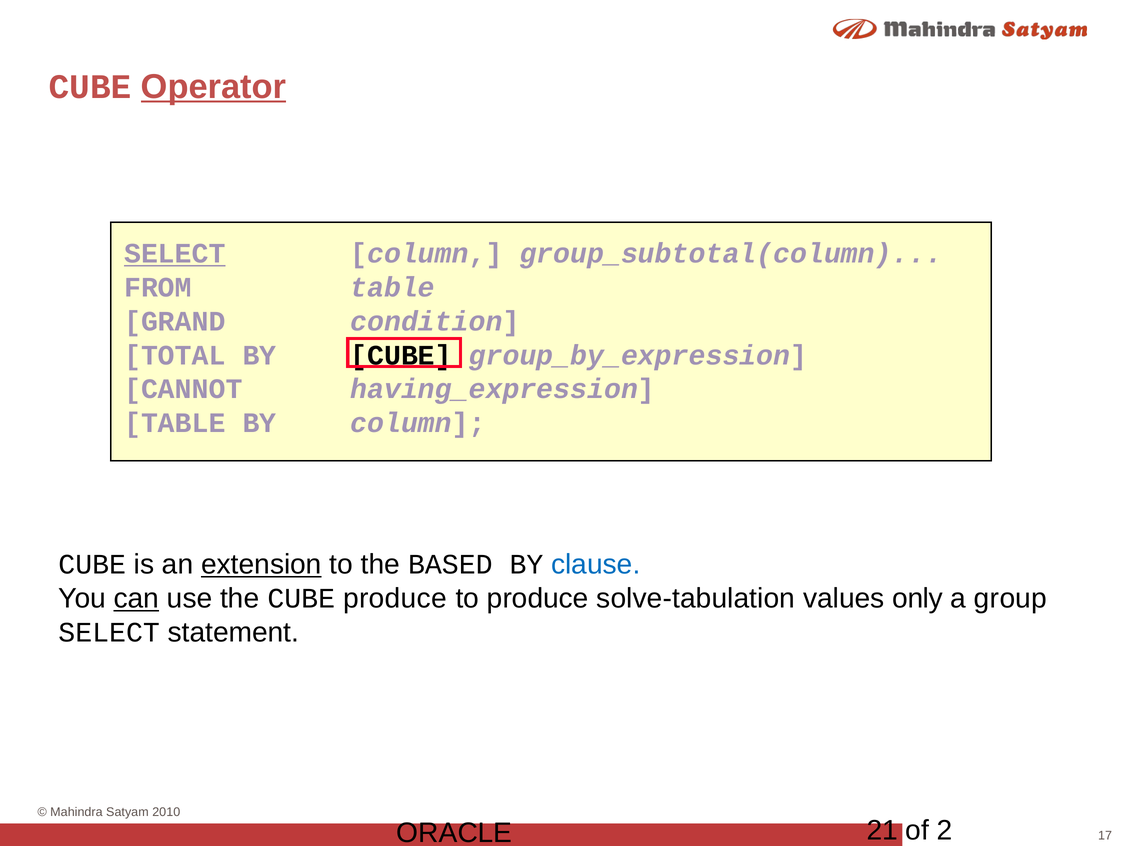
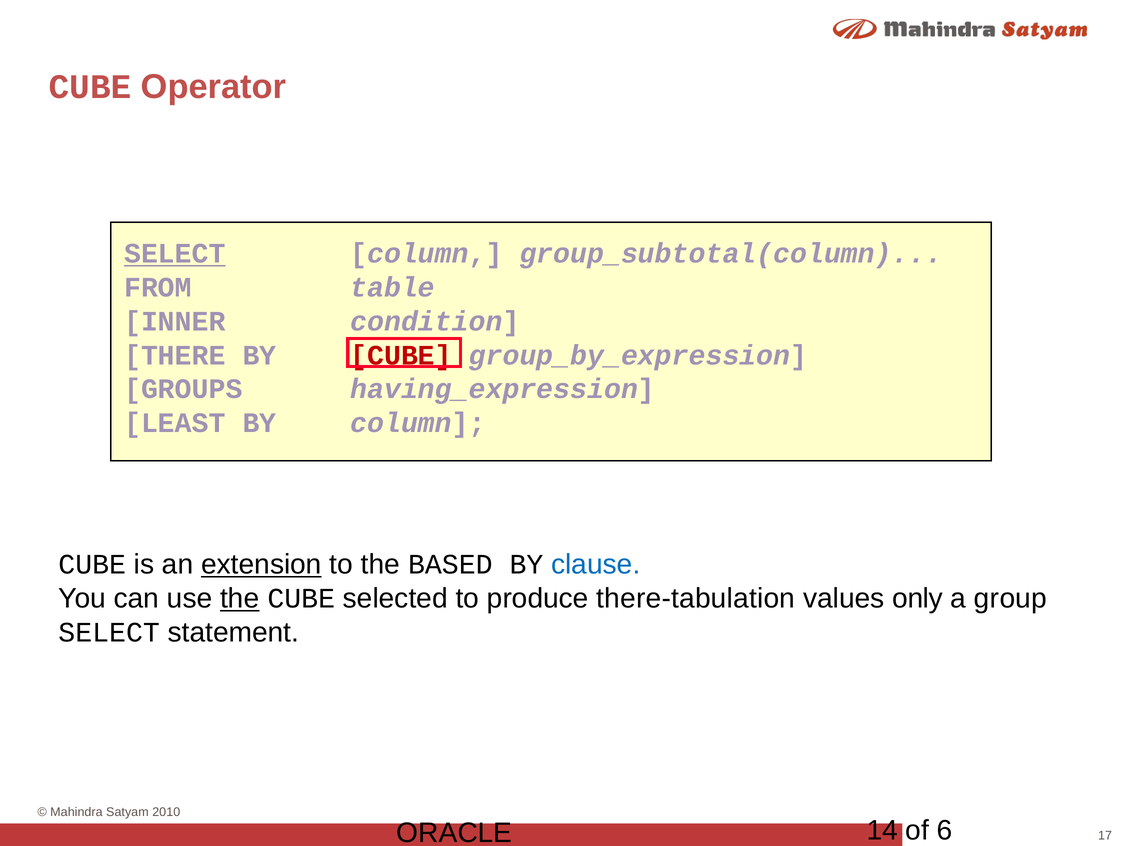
Operator underline: present -> none (214, 87)
GRAND: GRAND -> INNER (175, 321)
TOTAL: TOTAL -> THERE (175, 355)
CUBE colour: black -> red (401, 355)
CANNOT: CANNOT -> GROUPS (183, 389)
TABLE: TABLE -> LEAST (175, 423)
can underline: present -> none (136, 599)
the underline: none -> present (240, 599)
CUBE produce: produce -> selected (395, 599)
solve-tabulation: solve-tabulation -> there-tabulation (696, 599)
21: 21 -> 14 (882, 830)
2: 2 -> 6 (945, 830)
